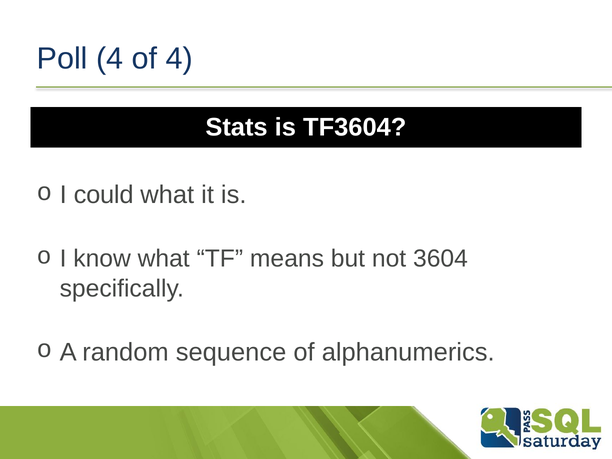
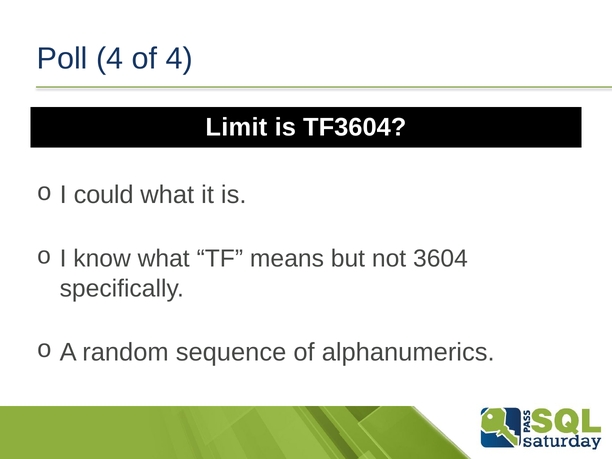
Stats: Stats -> Limit (236, 127)
